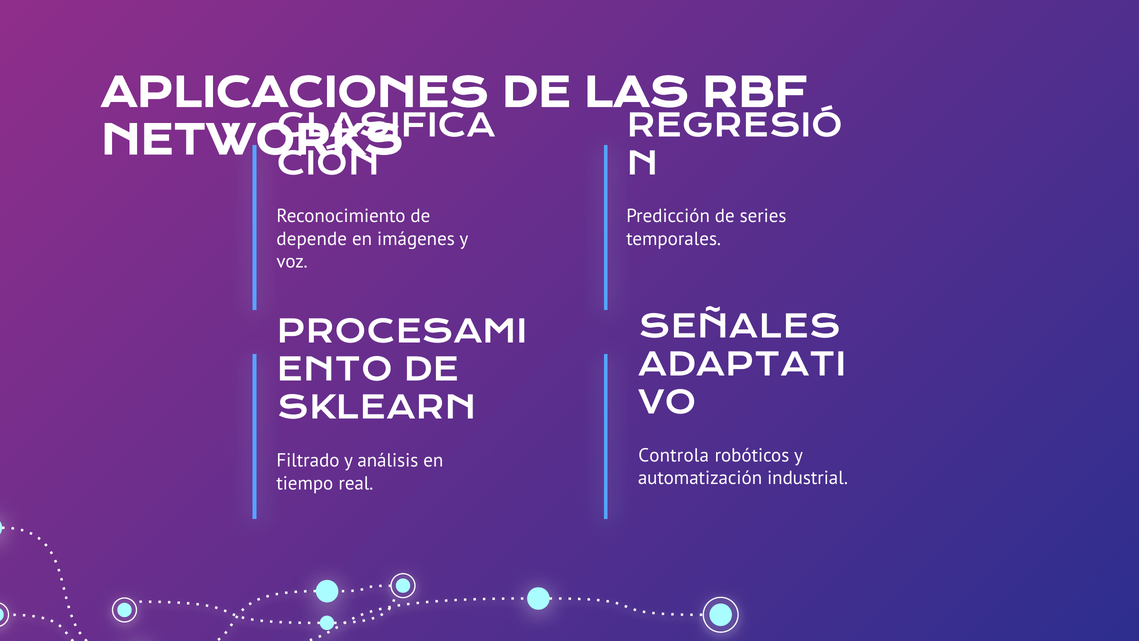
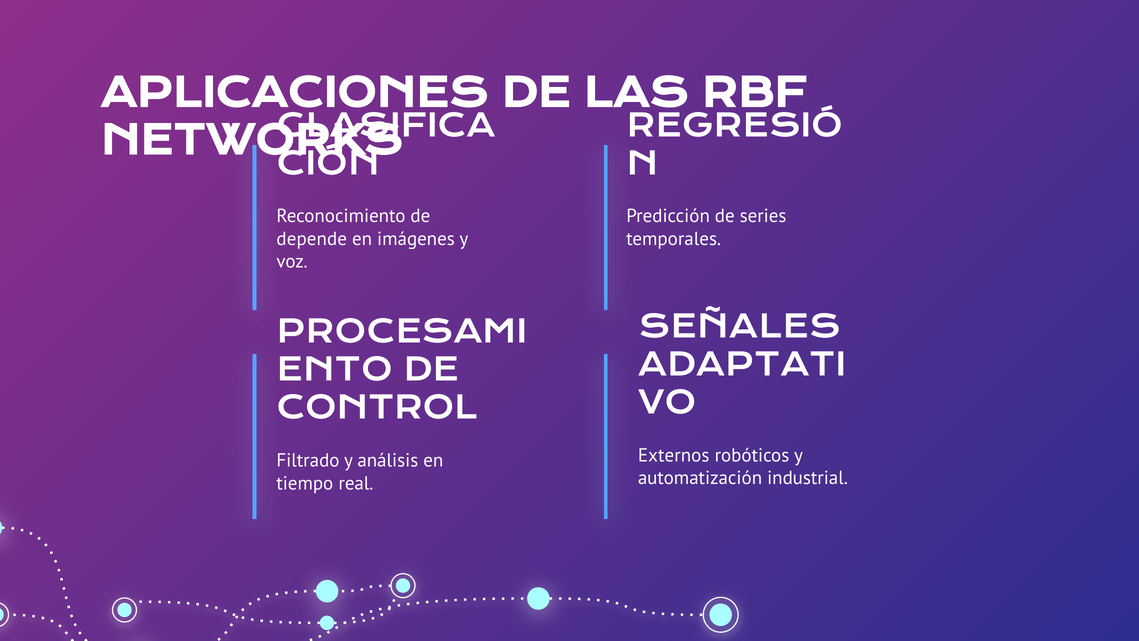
SKLEARN: SKLEARN -> CONTROL (377, 408)
Controla: Controla -> Externos (674, 455)
